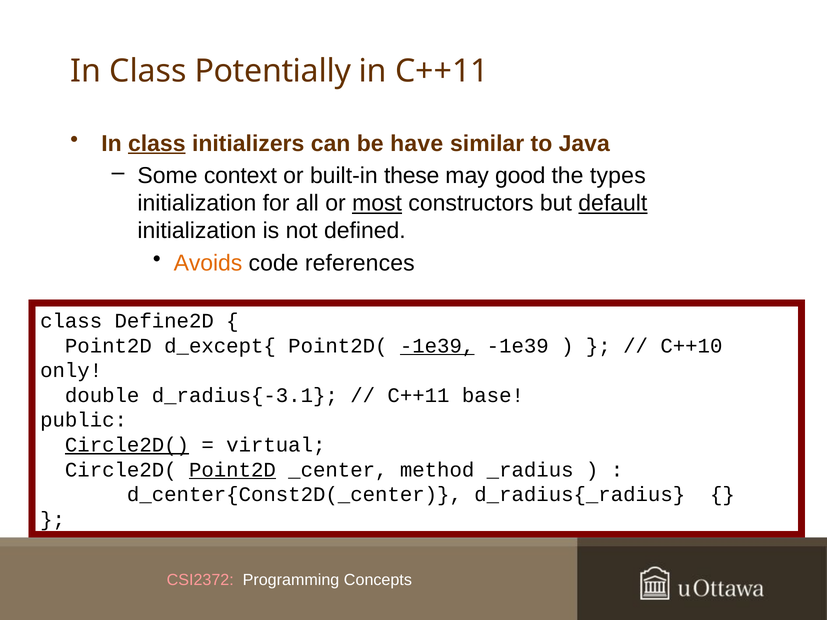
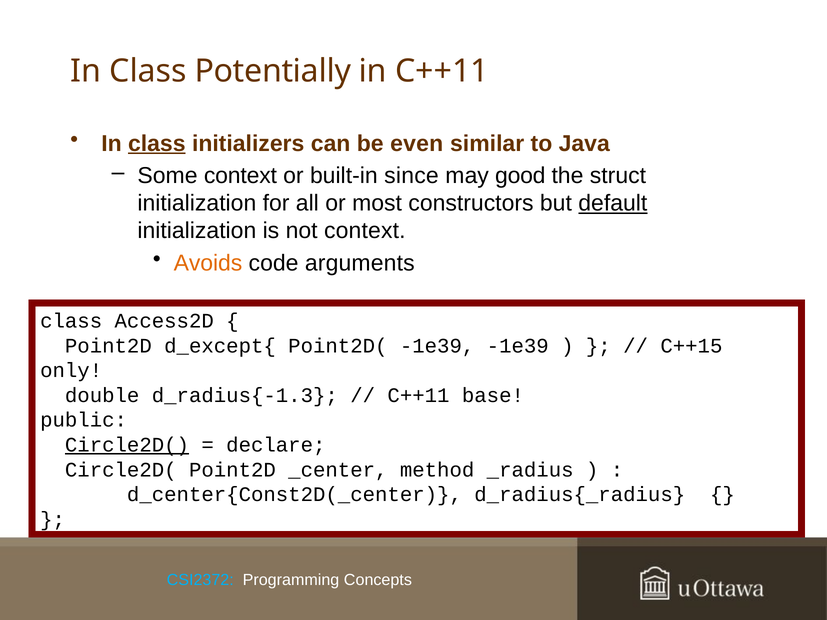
have: have -> even (417, 144)
these: these -> since (411, 176)
types: types -> struct (618, 176)
most underline: present -> none (377, 203)
not defined: defined -> context (365, 231)
references: references -> arguments (360, 263)
Define2D: Define2D -> Access2D (164, 321)
-1e39 underline: present -> none (437, 346)
C++10: C++10 -> C++15 (691, 346)
d_radius{-3.1: d_radius{-3.1 -> d_radius{-1.3 (245, 395)
virtual: virtual -> declare (276, 445)
Point2D underline: present -> none (232, 470)
CSI2372 colour: pink -> light blue (200, 580)
